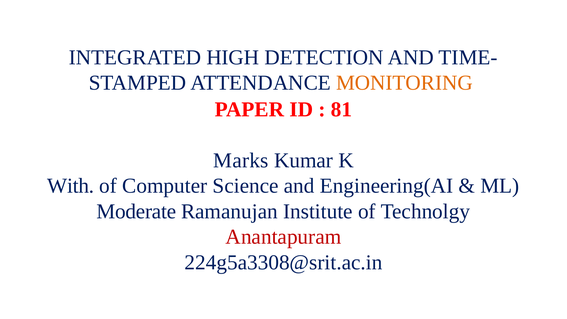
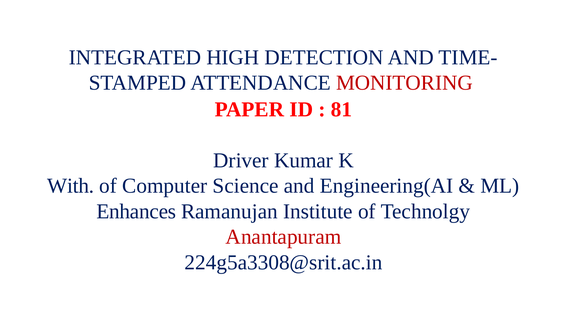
MONITORING colour: orange -> red (404, 83)
Marks: Marks -> Driver (241, 160)
Moderate: Moderate -> Enhances (136, 211)
